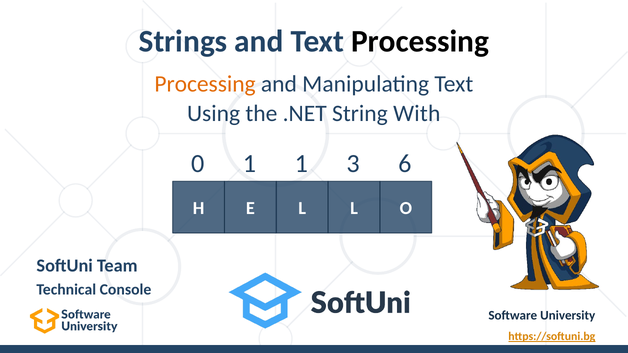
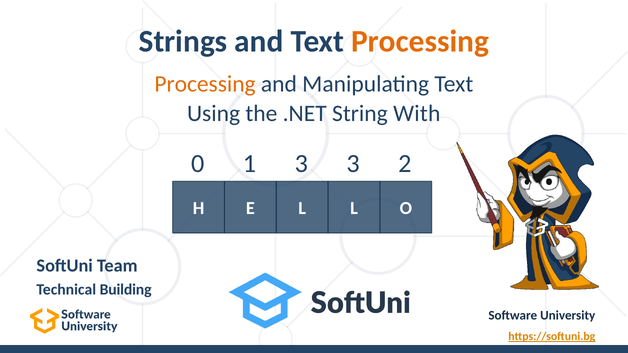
Processing colour: black -> orange (420, 41)
1 1: 1 -> 3 (301, 164)
6: 6 -> 2 (405, 164)
Console: Console -> Building (126, 290)
